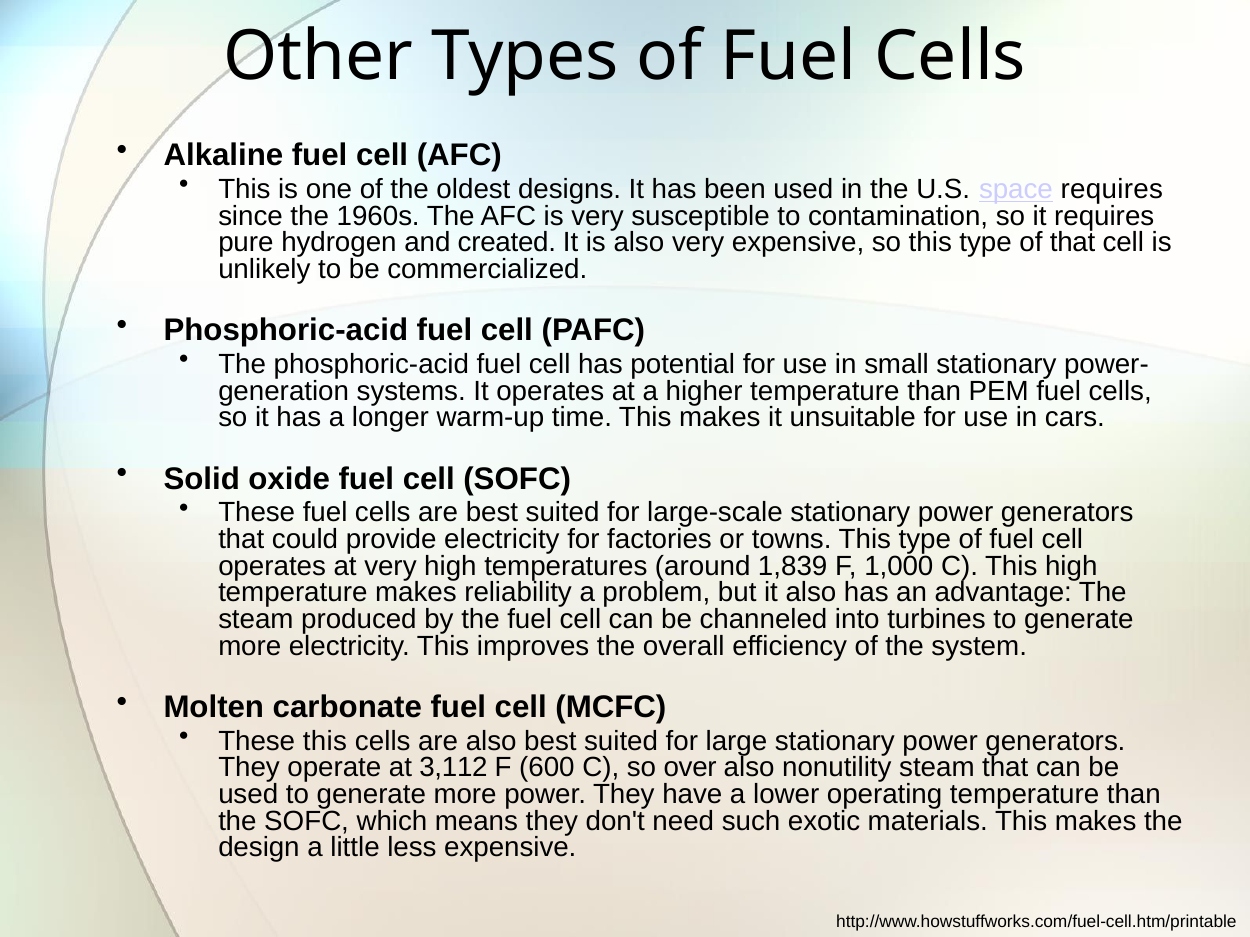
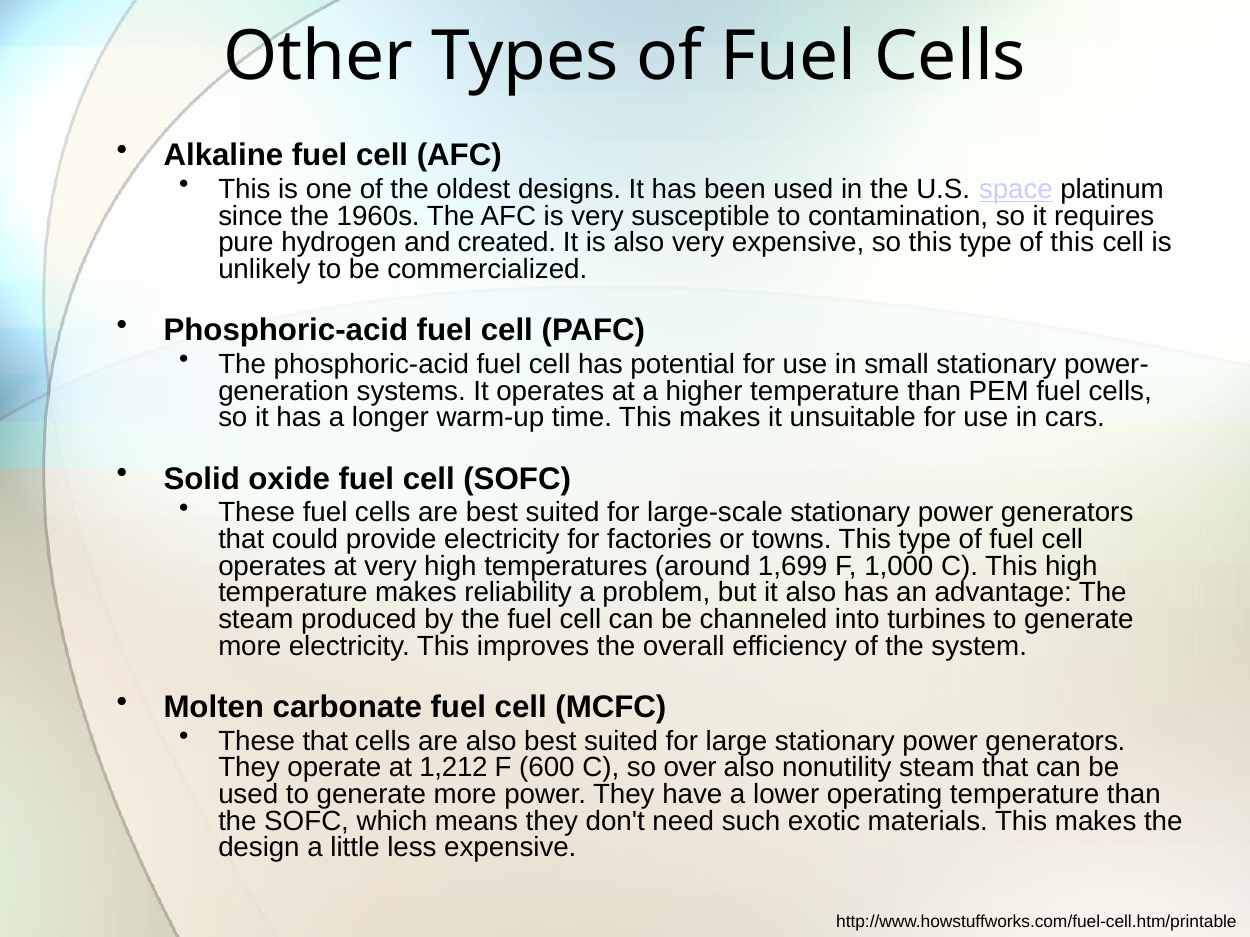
space requires: requires -> platinum (1112, 189)
of that: that -> this (1072, 243)
1,839: 1,839 -> 1,699 (793, 566)
These this: this -> that (325, 742)
3,112: 3,112 -> 1,212 (453, 768)
